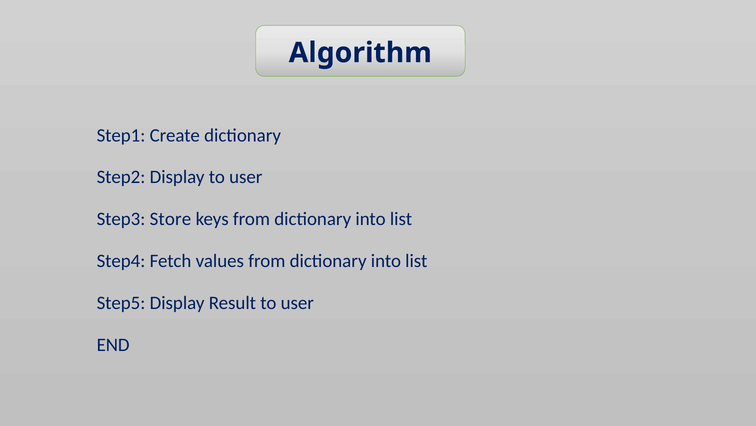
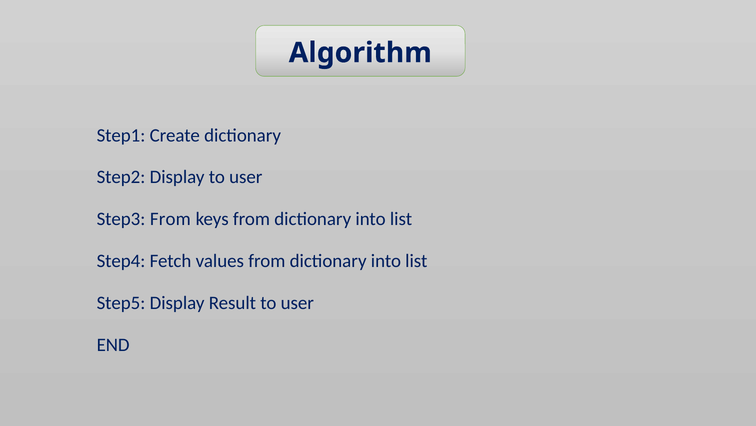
Step3 Store: Store -> From (170, 219)
